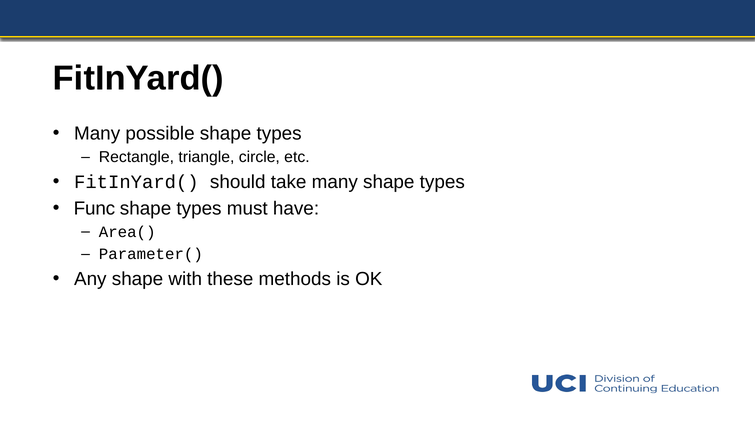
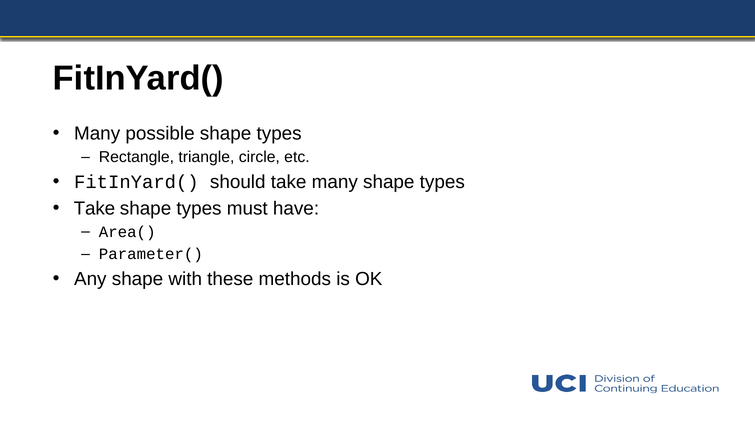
Func: Func -> Take (94, 208)
